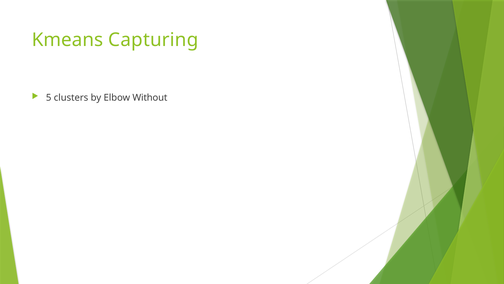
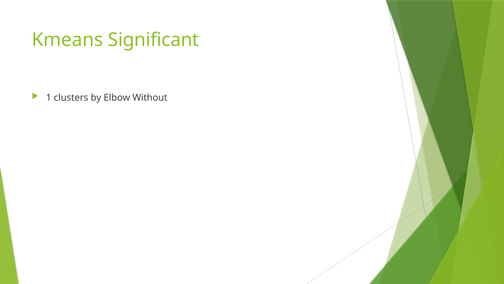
Capturing: Capturing -> Significant (154, 40)
5: 5 -> 1 (49, 98)
